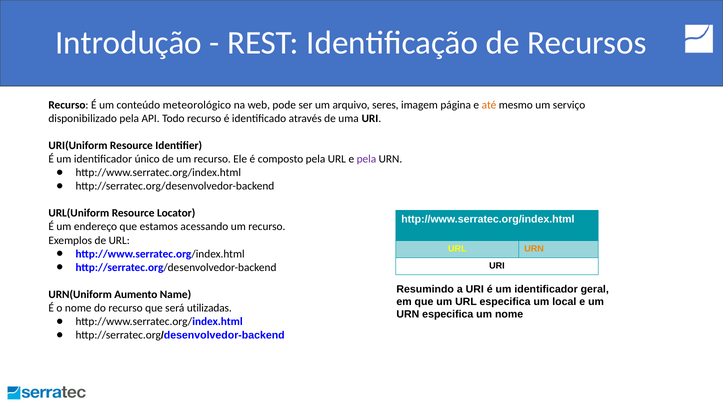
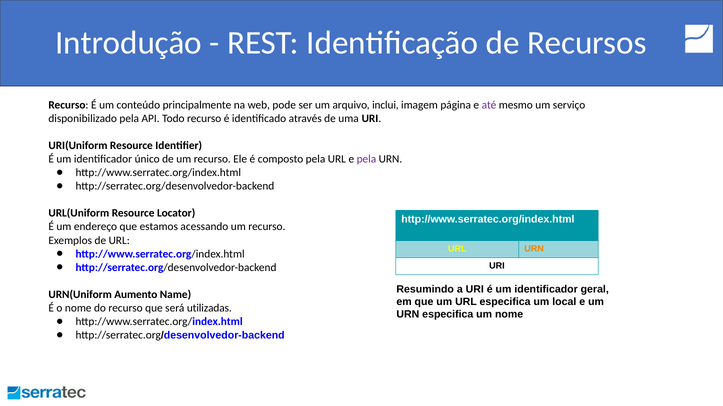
meteorológico: meteorológico -> principalmente (197, 105)
seres: seres -> inclui (385, 105)
até colour: orange -> purple (489, 105)
